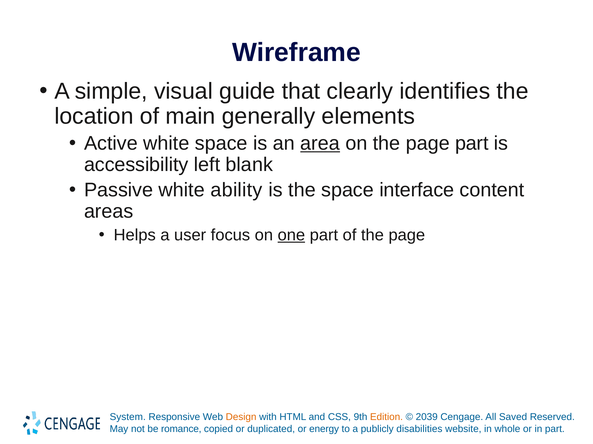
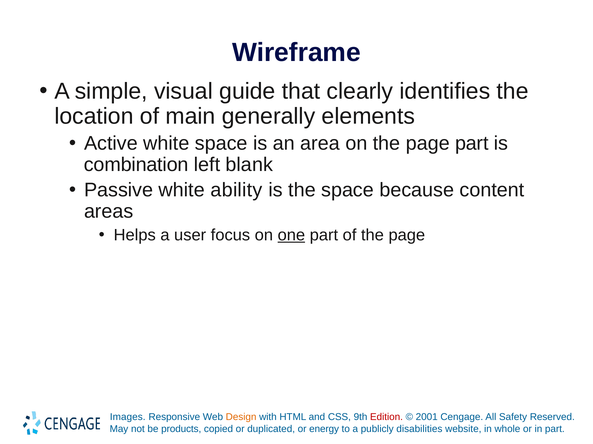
area underline: present -> none (320, 144)
accessibility: accessibility -> combination (136, 165)
interface: interface -> because (417, 190)
System: System -> Images (128, 418)
Edition colour: orange -> red (387, 418)
2039: 2039 -> 2001 (427, 418)
Saved: Saved -> Safety (513, 418)
romance: romance -> products (181, 430)
